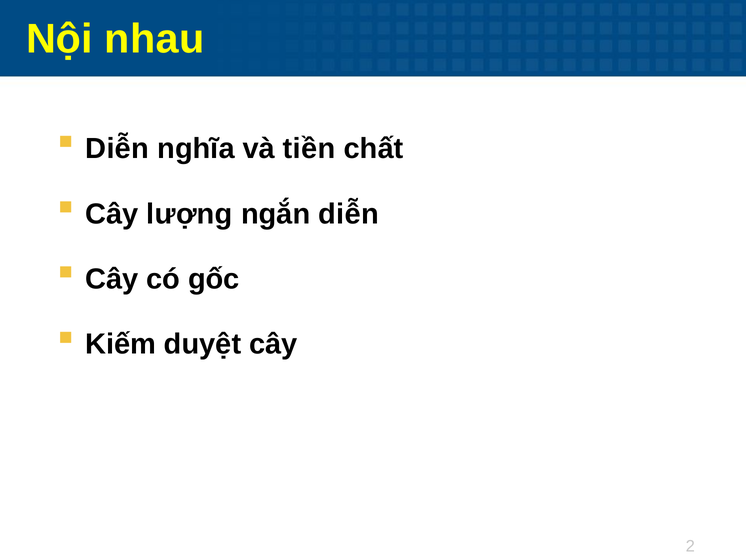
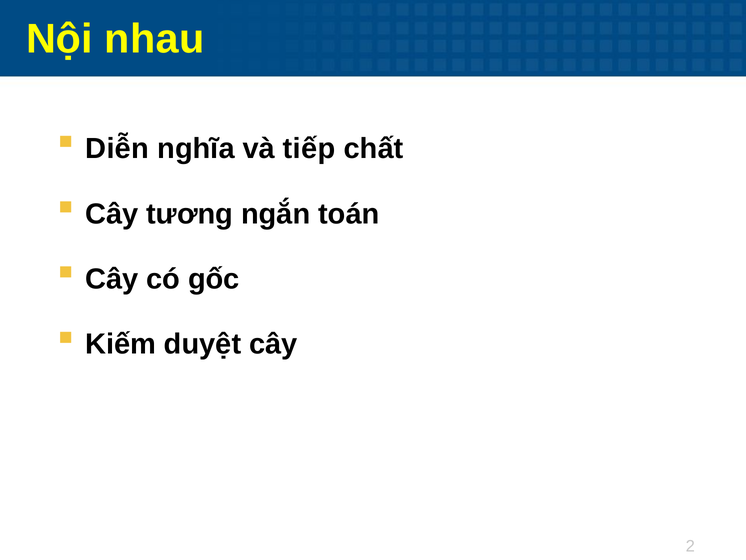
tiền: tiền -> tiếp (309, 149)
lượng: lượng -> tương (190, 214)
ngắn diễn: diễn -> toán (349, 214)
